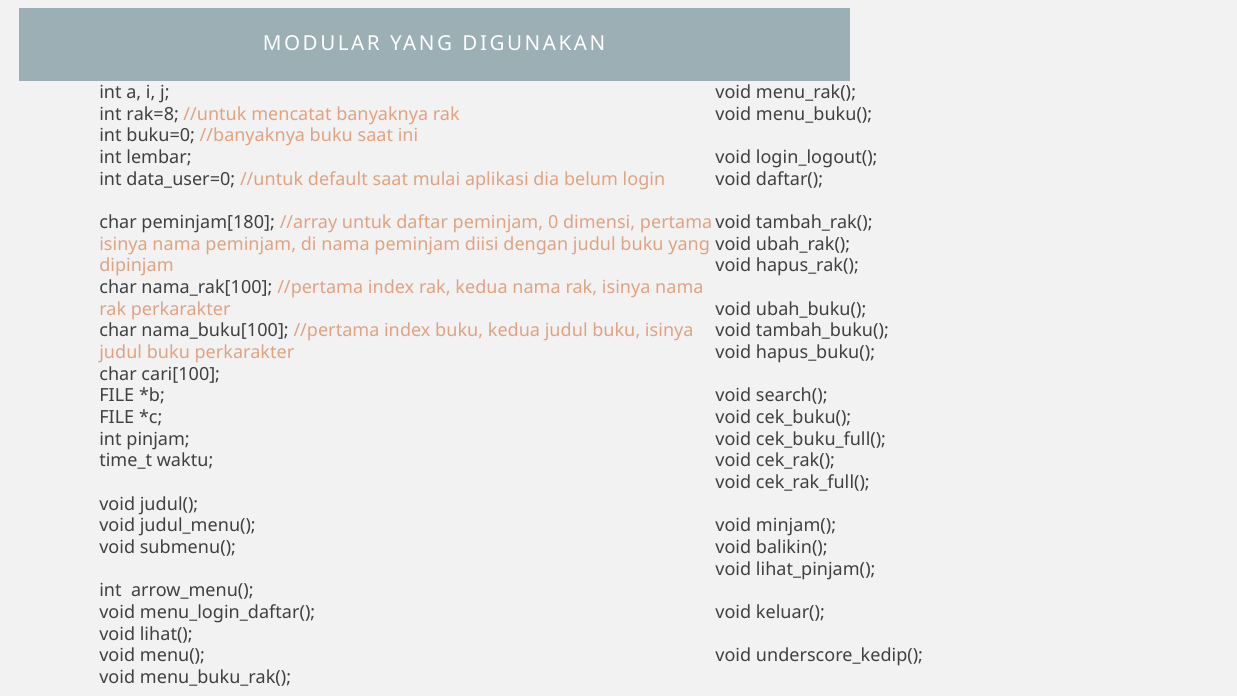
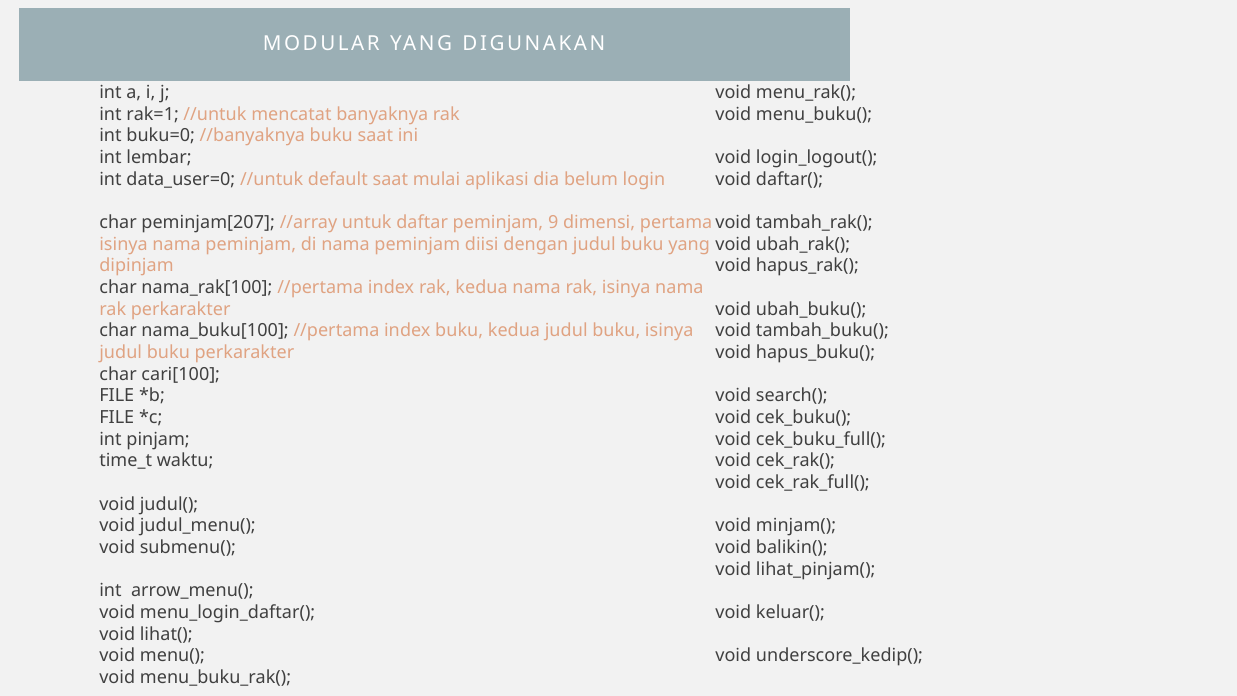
rak=8: rak=8 -> rak=1 (153, 114)
peminjam[180: peminjam[180 -> peminjam[207 (208, 223)
0: 0 -> 9 (553, 223)
